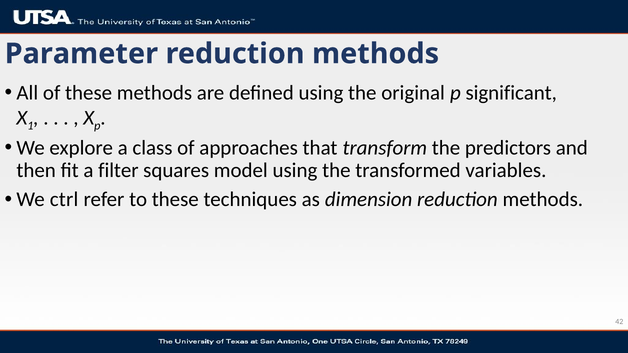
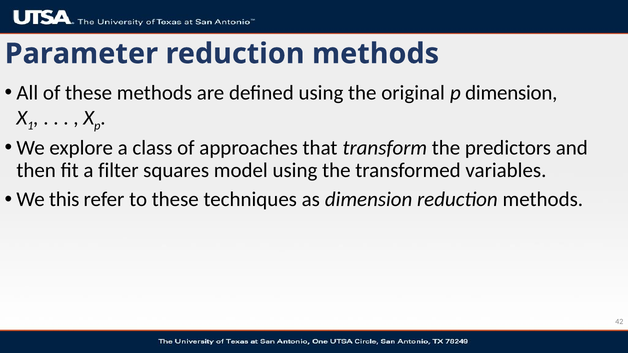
p significant: significant -> dimension (511, 93)
ctrl: ctrl -> this (64, 200)
